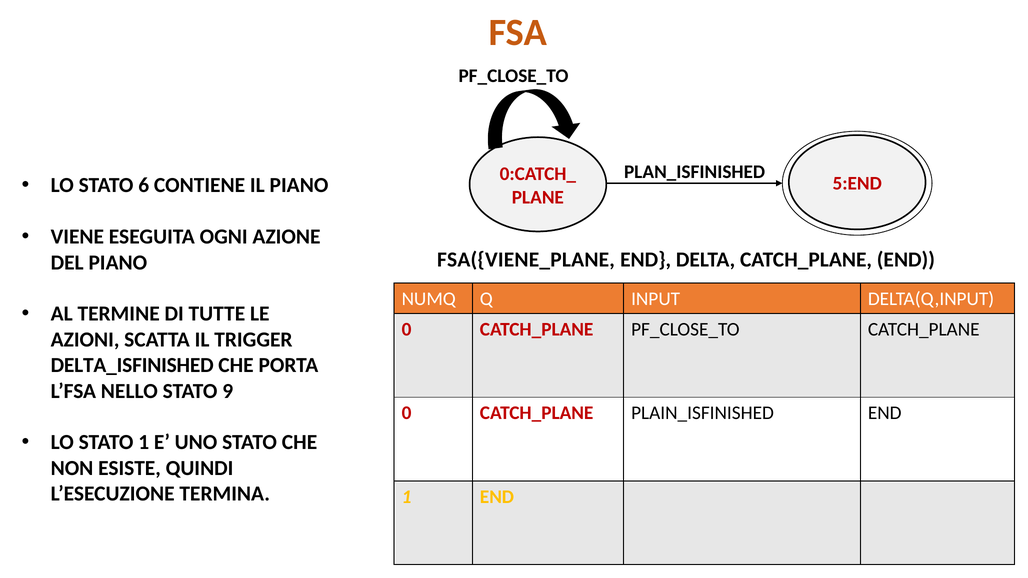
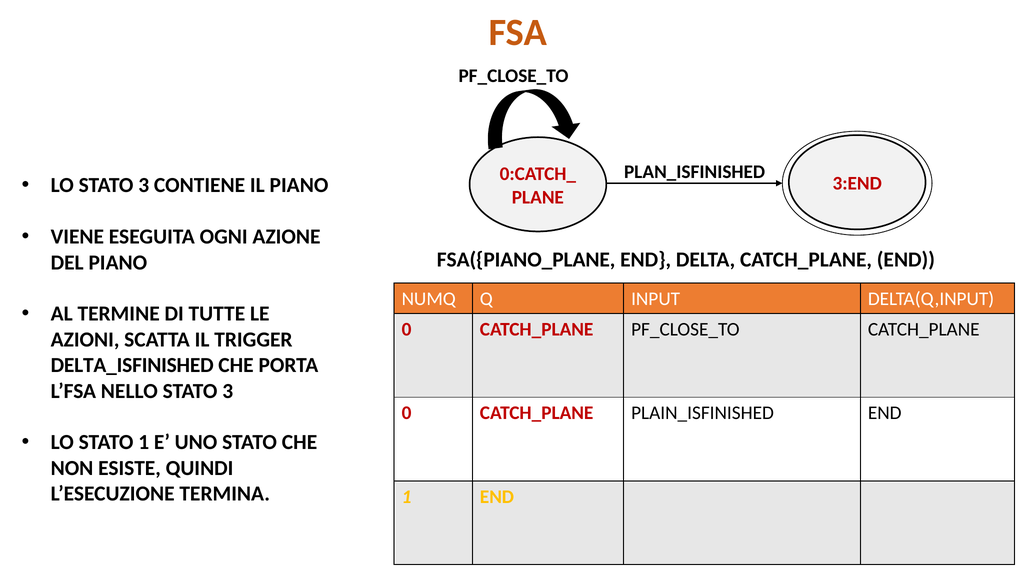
LO STATO 6: 6 -> 3 (144, 185)
5:END: 5:END -> 3:END (857, 184)
FSA({VIENE_PLANE: FSA({VIENE_PLANE -> FSA({PIANO_PLANE (526, 260)
NELLO STATO 9: 9 -> 3 (228, 391)
